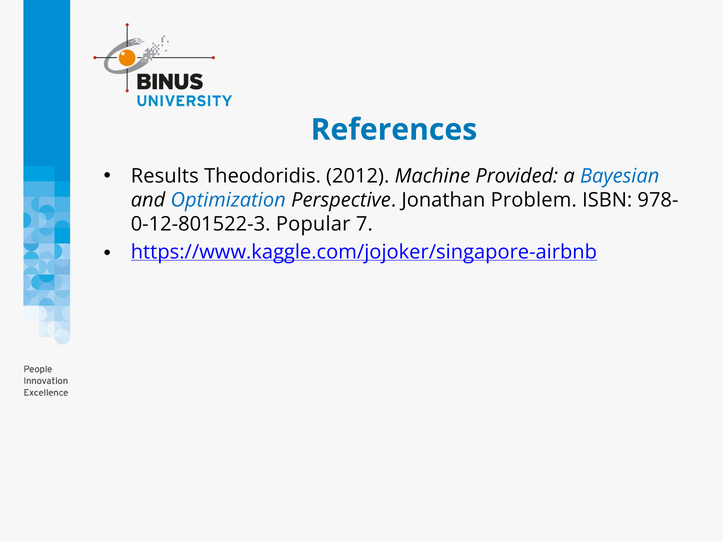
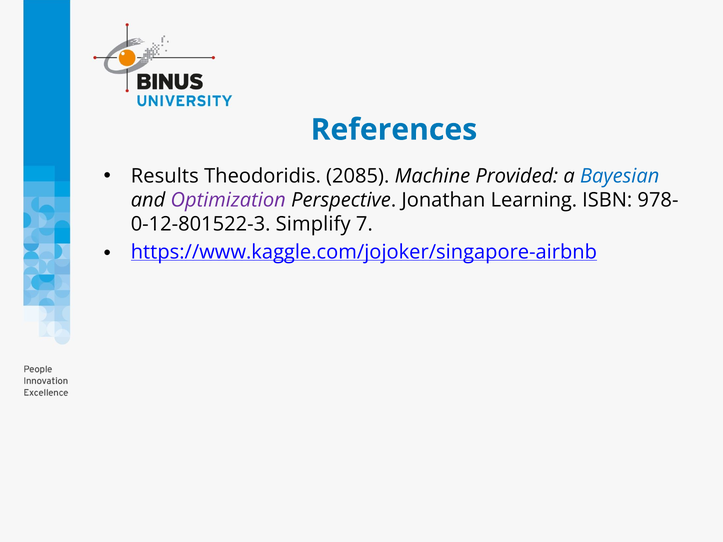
2012: 2012 -> 2085 (358, 176)
Optimization colour: blue -> purple (228, 200)
Problem: Problem -> Learning (534, 200)
Popular: Popular -> Simplify (313, 224)
